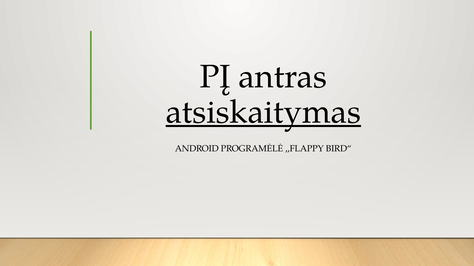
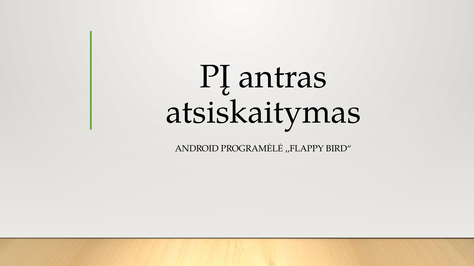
atsiskaitymas underline: present -> none (263, 112)
